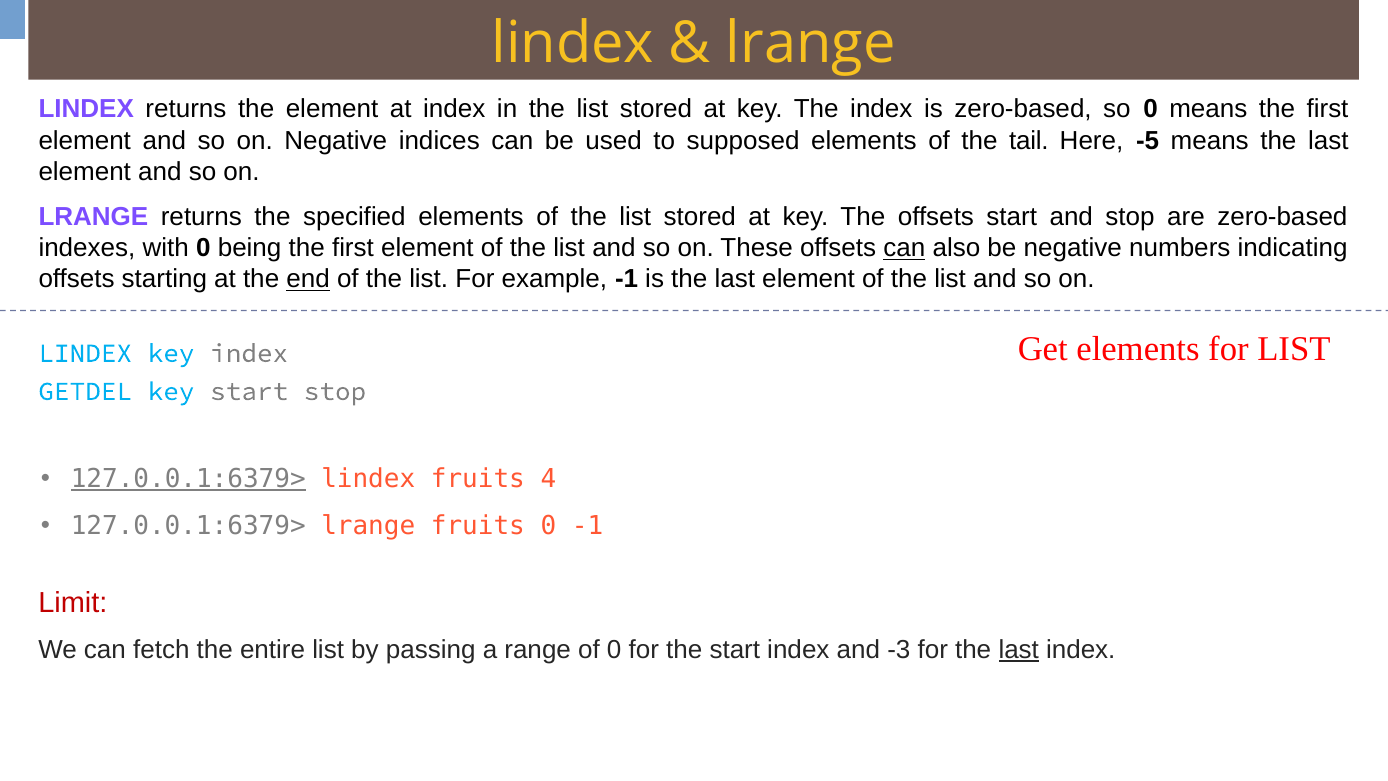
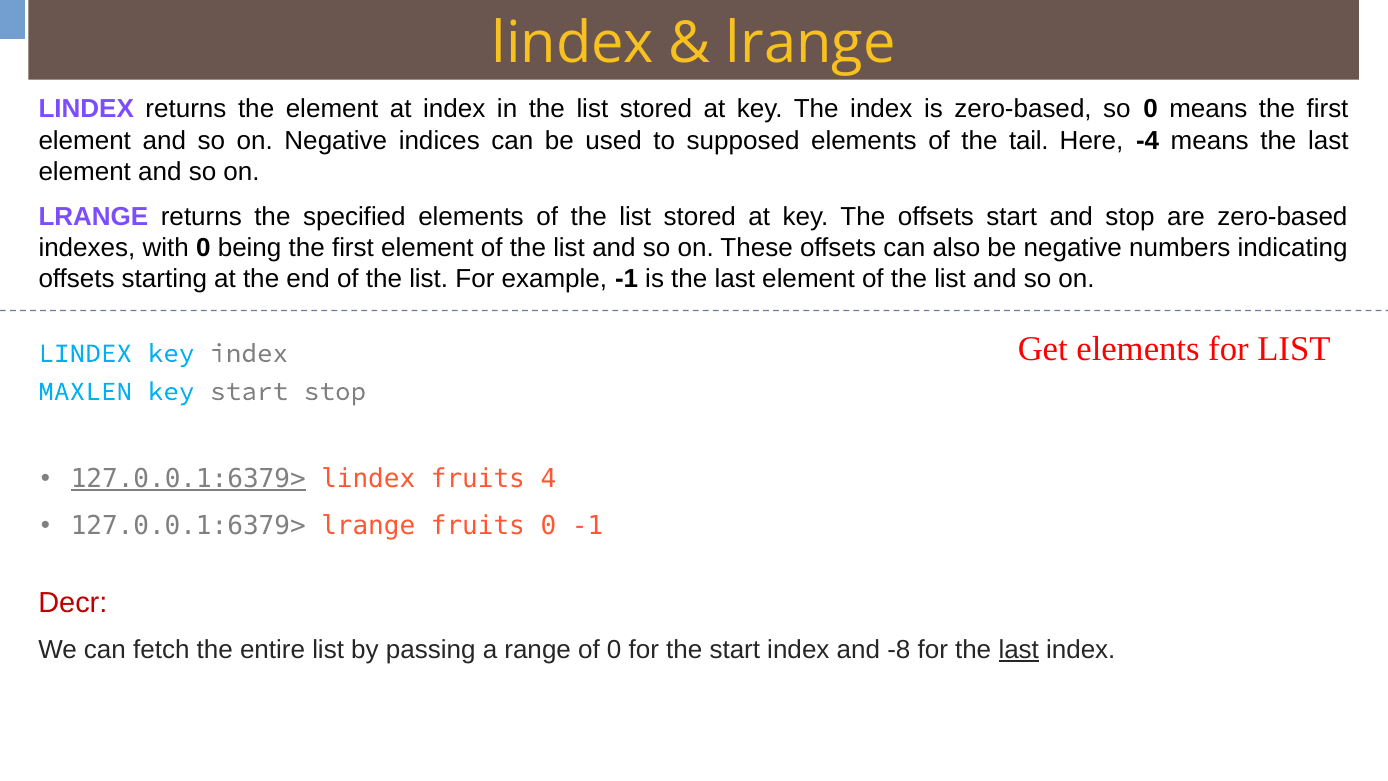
-5: -5 -> -4 (1148, 141)
can underline: present -> none (904, 248)
end underline: present -> none (308, 279)
GETDEL: GETDEL -> MAXLEN (85, 391)
Limit: Limit -> Decr (73, 603)
-3: -3 -> -8 (899, 650)
